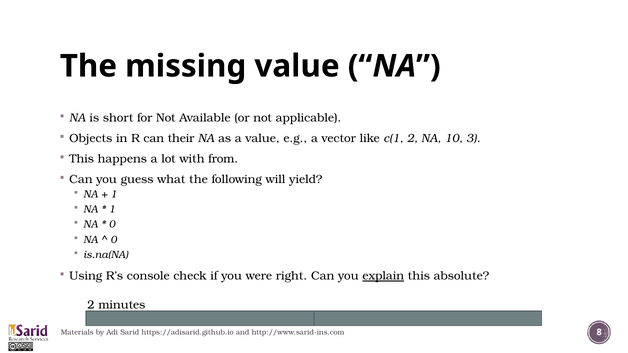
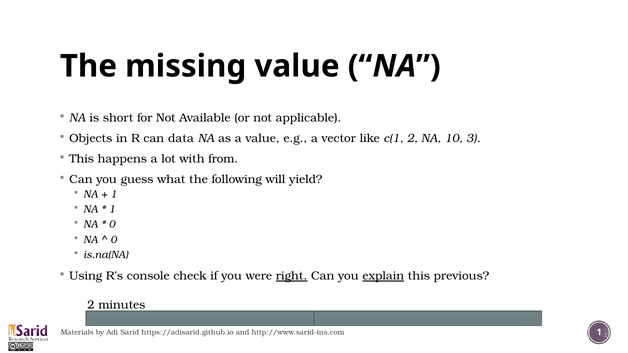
their: their -> data (181, 138)
right underline: none -> present (291, 276)
absolute: absolute -> previous (461, 276)
http://www.sarid-ins.com 8: 8 -> 1 (599, 332)
